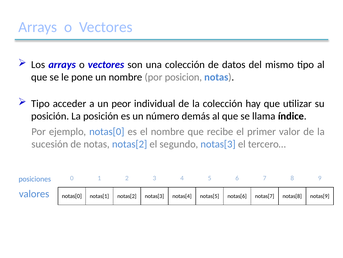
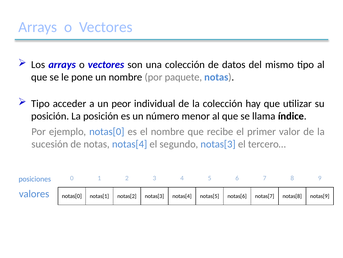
posicion: posicion -> paquete (183, 77)
demás: demás -> menor (196, 116)
notas notas[2: notas[2 -> notas[4 (130, 144)
